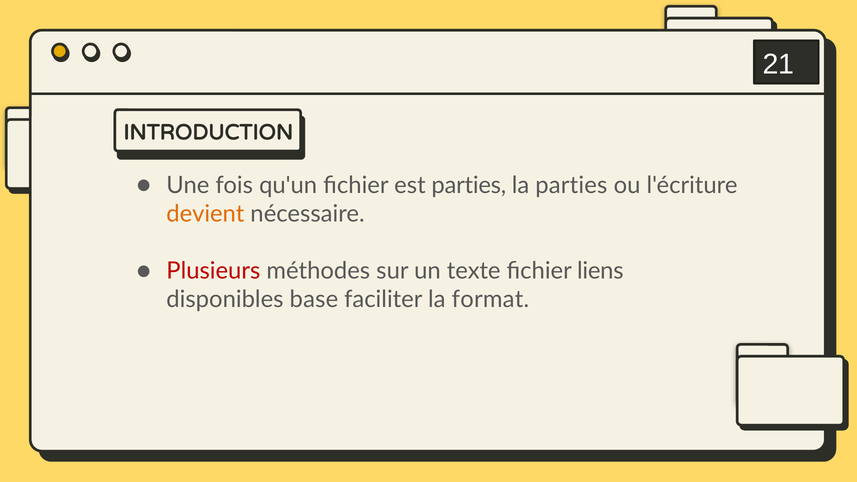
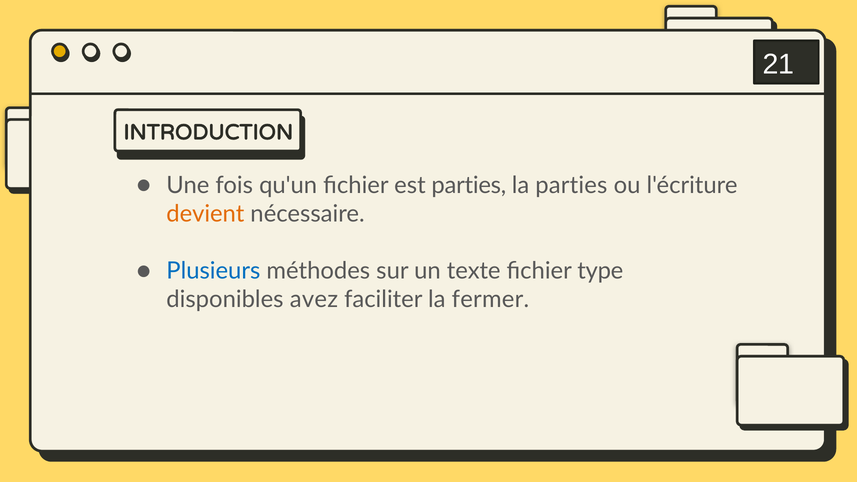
Plusieurs colour: red -> blue (213, 271)
liens: liens -> type (600, 271)
base: base -> avez (314, 300)
format: format -> fermer (490, 300)
